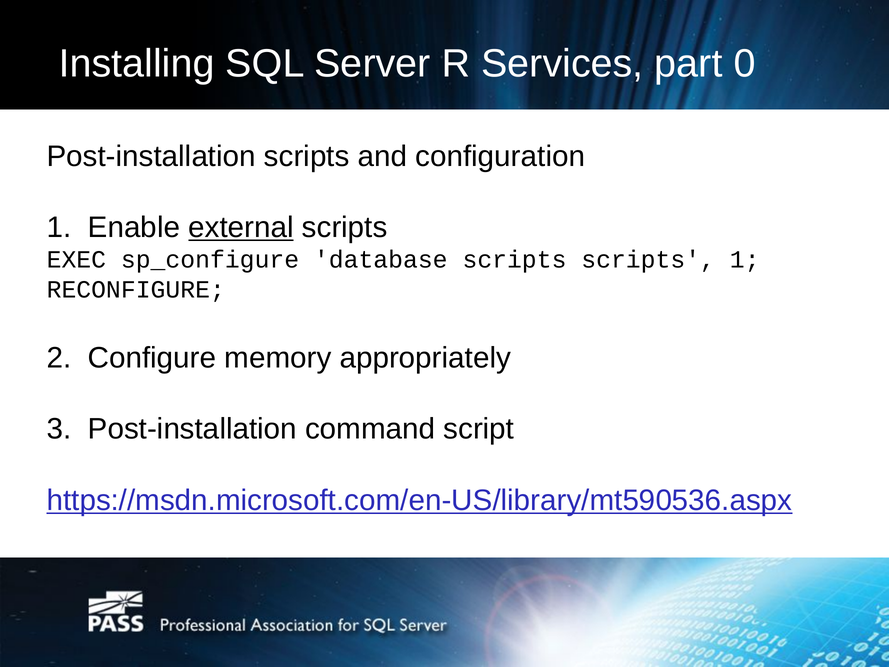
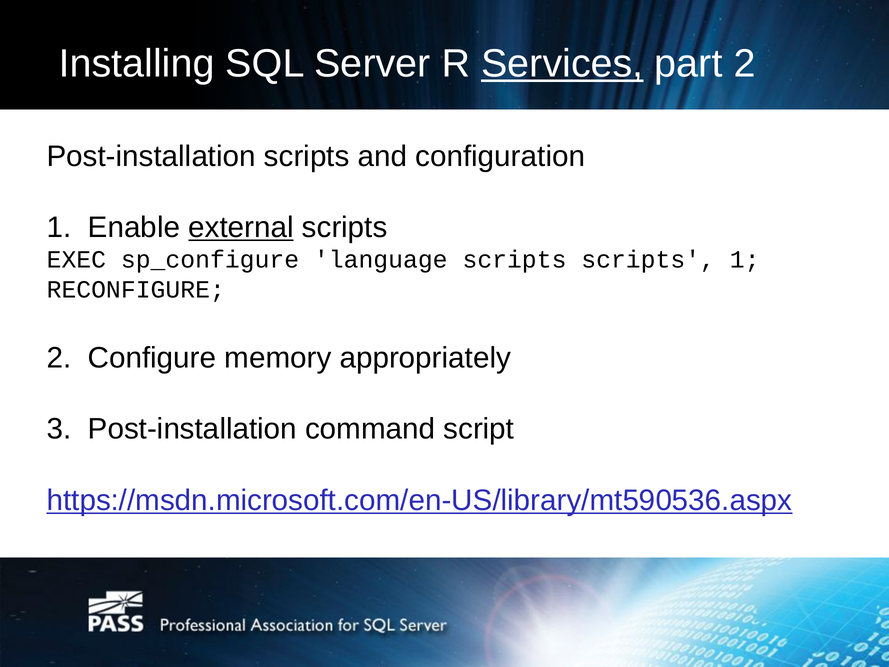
Services underline: none -> present (562, 64)
part 0: 0 -> 2 (745, 64)
database: database -> language (381, 260)
